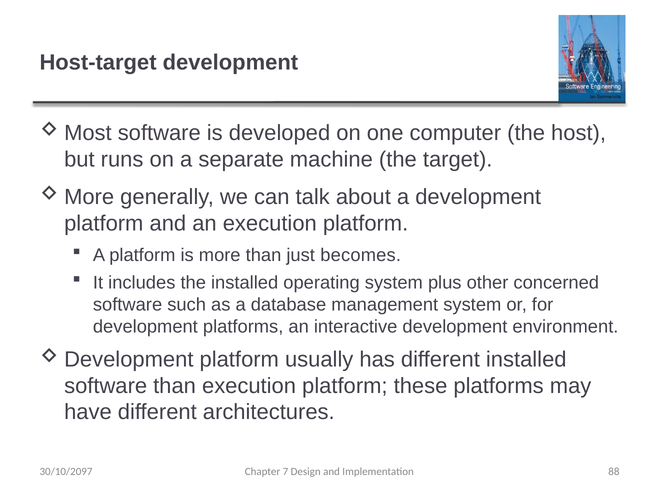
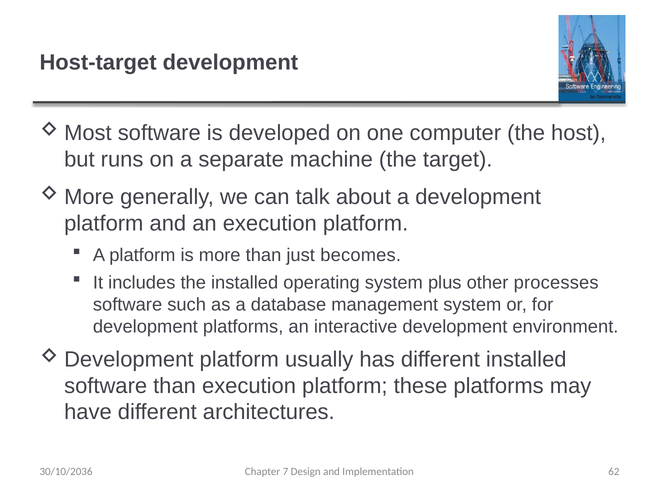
concerned: concerned -> processes (556, 283)
88: 88 -> 62 (614, 472)
30/10/2097: 30/10/2097 -> 30/10/2036 (66, 472)
